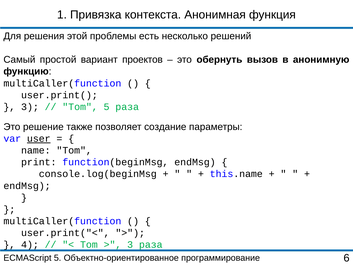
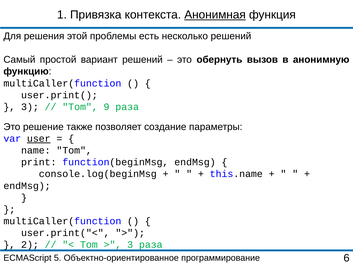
Анонимная underline: none -> present (215, 15)
вариант проектов: проектов -> решений (142, 60)
Tom 5: 5 -> 9 (107, 107)
4: 4 -> 2 (30, 244)
